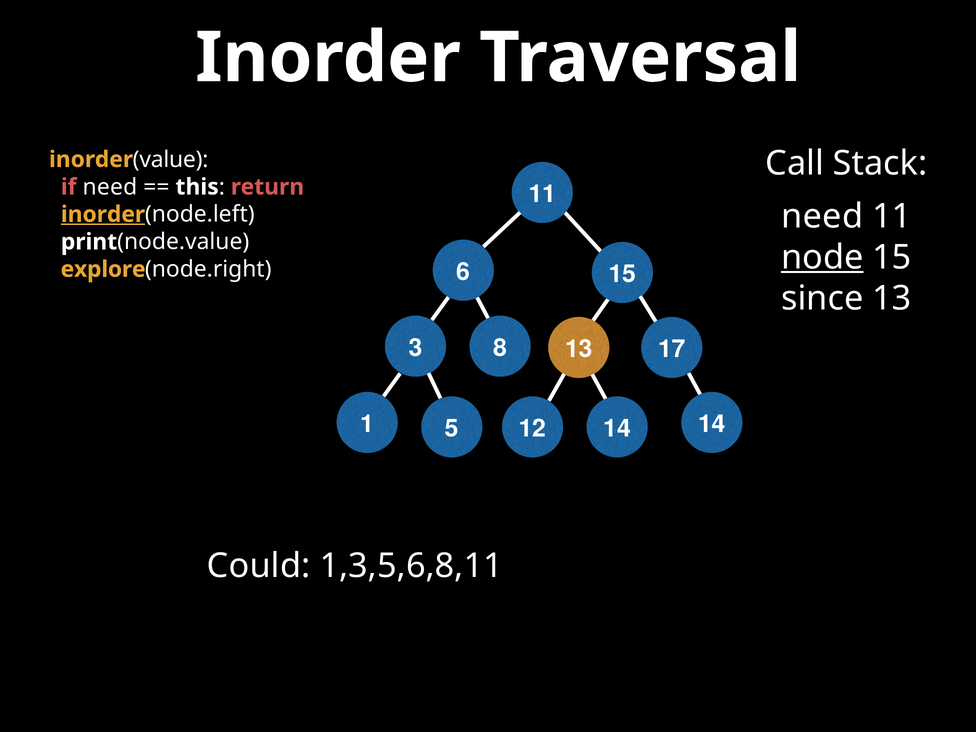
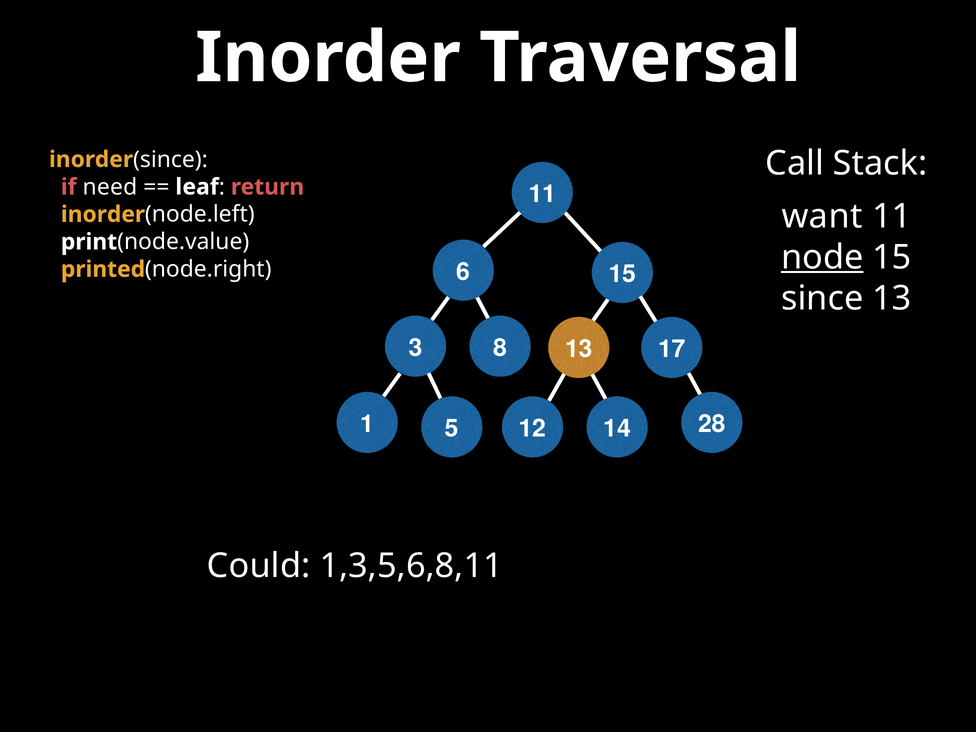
inorder value: value -> since (170, 160)
this: this -> leaf (197, 187)
need: need -> want (822, 216)
inorder underline: present -> none (103, 214)
explore: explore -> printed (103, 269)
14: 14 -> 28 (712, 424)
